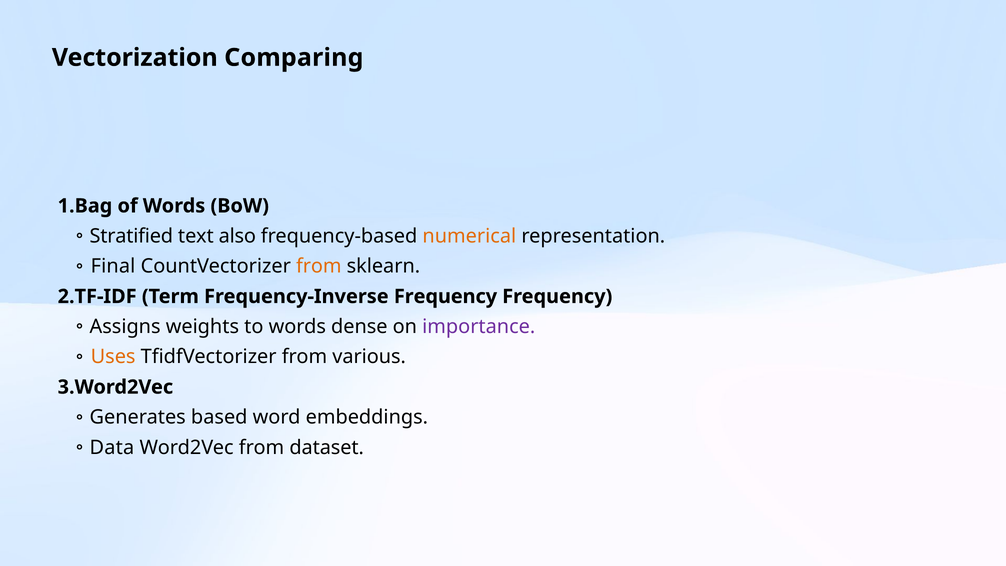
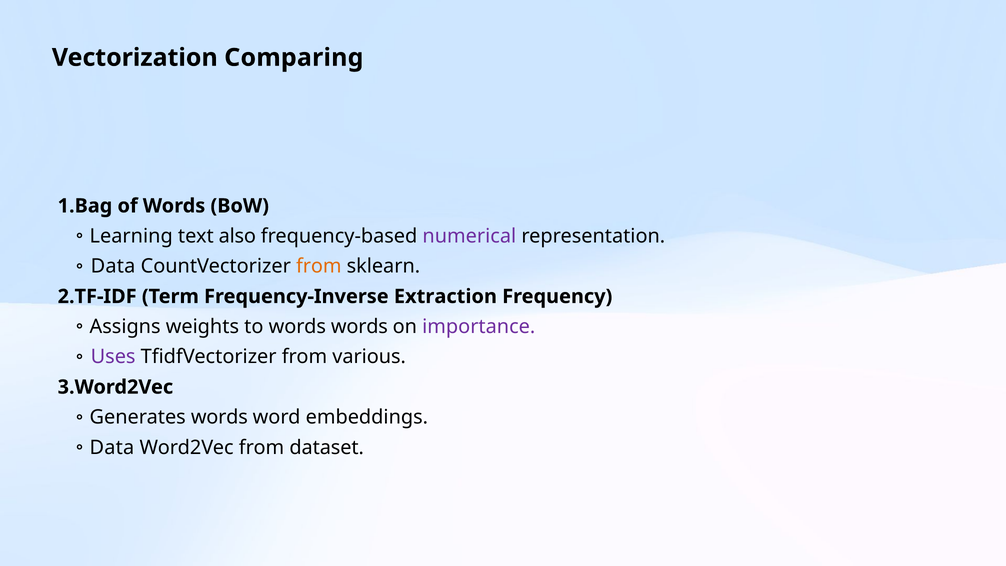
Stratified: Stratified -> Learning (131, 236)
numerical colour: orange -> purple (469, 236)
Final: Final -> Data (113, 266)
Frequency-Inverse Frequency: Frequency -> Extraction (445, 296)
words dense: dense -> words (359, 327)
Uses colour: orange -> purple (113, 357)
Generates based: based -> words (219, 417)
